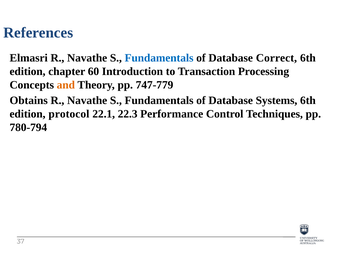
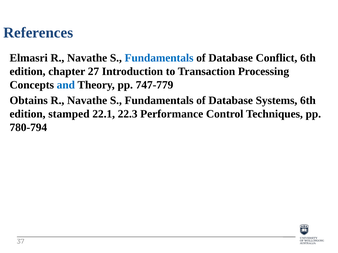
Correct: Correct -> Conflict (277, 58)
60: 60 -> 27 (93, 72)
and colour: orange -> blue (66, 85)
protocol: protocol -> stamped (69, 114)
